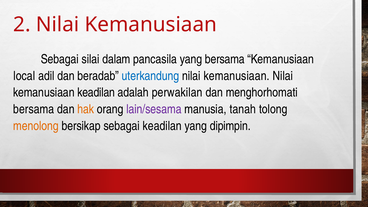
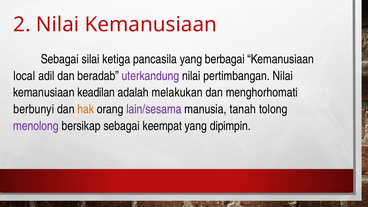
dalam: dalam -> ketiga (116, 59)
yang bersama: bersama -> berbagai (225, 59)
uterkandung colour: blue -> purple (150, 76)
kemanusiaan: kemanusiaan -> pertimbangan (237, 76)
perwakilan: perwakilan -> melakukan (177, 93)
bersama: bersama -> berbunyi (34, 109)
menolong colour: orange -> purple (36, 126)
sebagai keadilan: keadilan -> keempat (162, 126)
